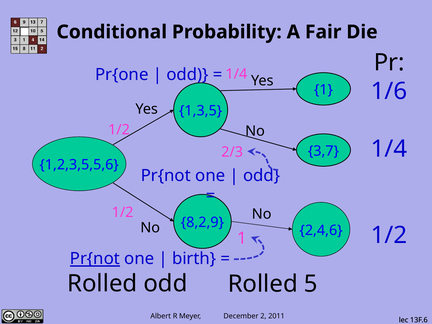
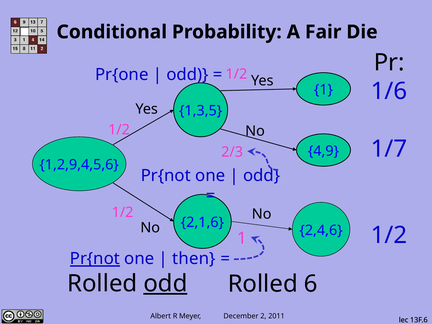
1/4: 1/4 -> 1/2 (236, 74)
1/4: 1/4 -> 1/7 (389, 149)
3,7: 3,7 -> 4,9 (323, 151)
1,2,3,5,5,6: 1,2,3,5,5,6 -> 1,2,9,4,5,6 (79, 165)
8,2,9: 8,2,9 -> 2,1,6 (202, 222)
birth: birth -> then (194, 259)
odd underline: none -> present (165, 284)
5: 5 -> 6 (311, 284)
